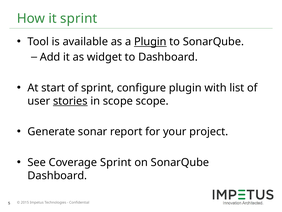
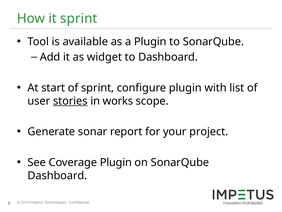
Plugin underline: present -> none (150, 42)
in scope: scope -> works (118, 101)
Coverage Sprint: Sprint -> Plugin (116, 162)
